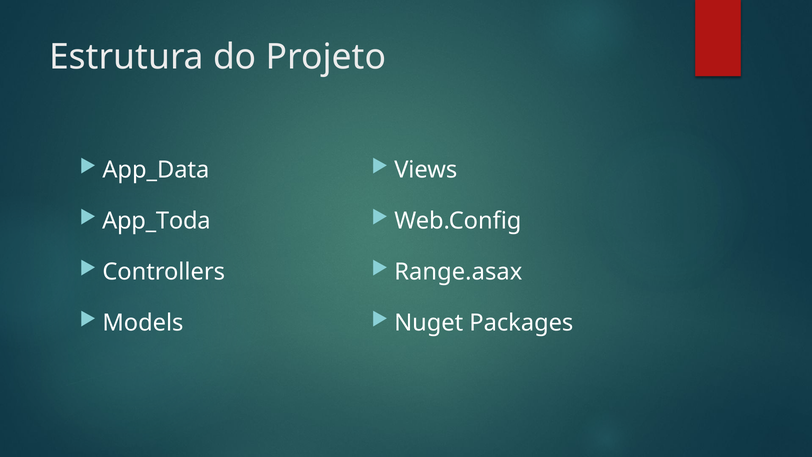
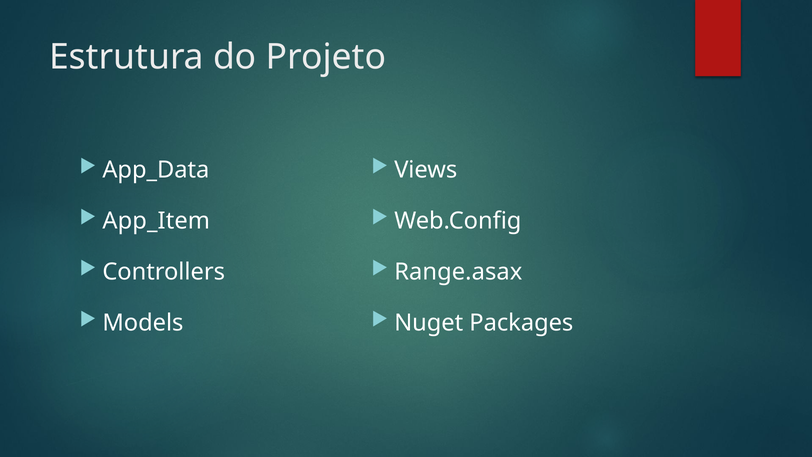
App_Toda: App_Toda -> App_Item (156, 221)
